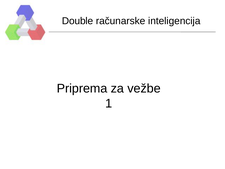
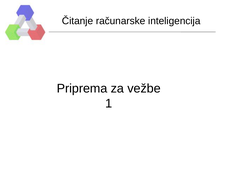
Double: Double -> Čitanje (78, 21)
